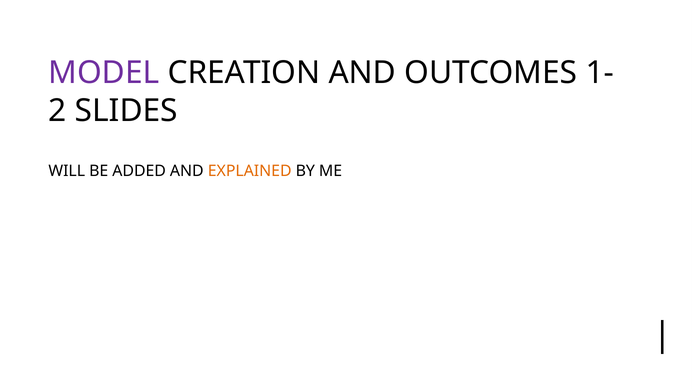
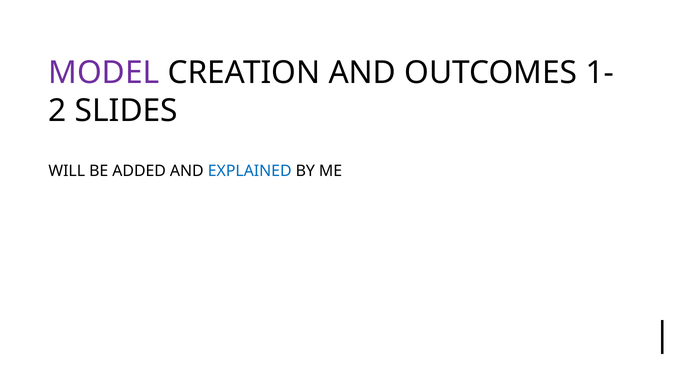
EXPLAINED colour: orange -> blue (250, 171)
